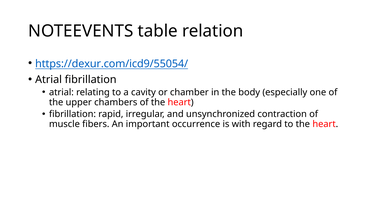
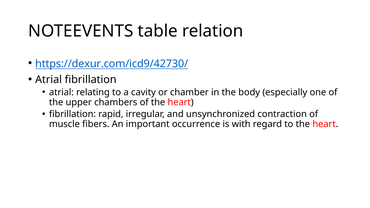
https://dexur.com/icd9/55054/: https://dexur.com/icd9/55054/ -> https://dexur.com/icd9/42730/ (112, 64)
